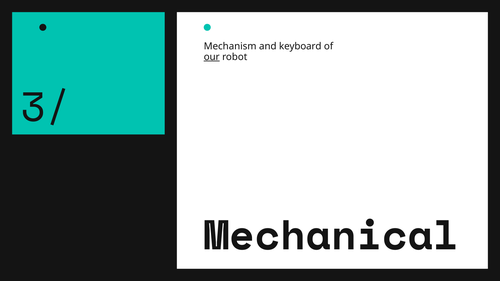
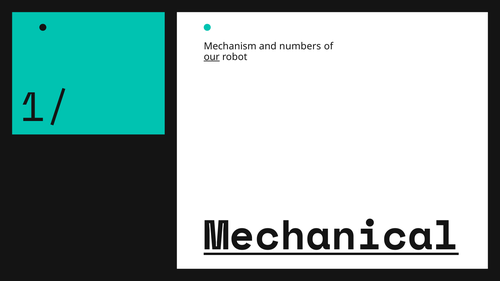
keyboard: keyboard -> numbers (300, 46)
3/: 3/ -> 1/ (45, 108)
Mechanical underline: none -> present (331, 236)
